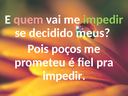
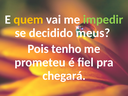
quem colour: pink -> yellow (28, 19)
poços: poços -> tenho (66, 49)
impedir: impedir -> chegará (64, 76)
